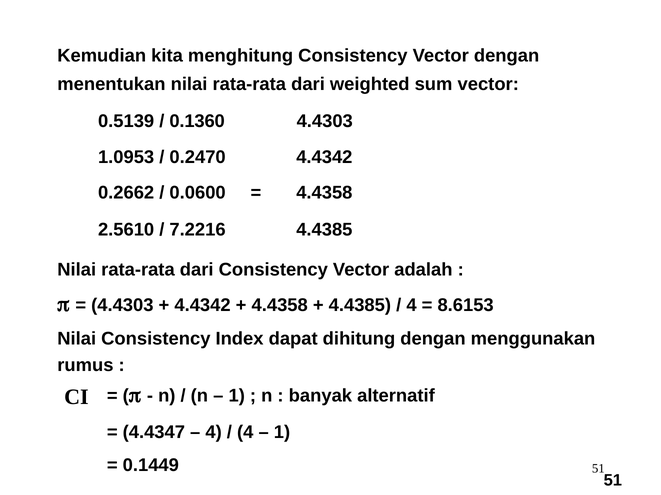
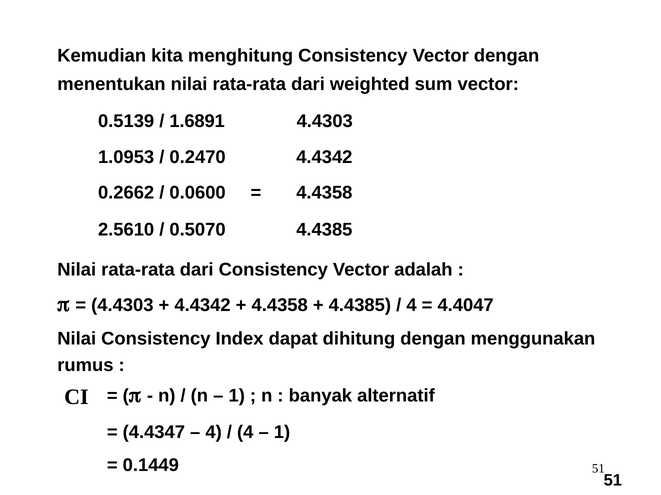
0.1360: 0.1360 -> 1.6891 (197, 122)
7.2216: 7.2216 -> 0.5070 (198, 230)
8.6153: 8.6153 -> 4.4047 (466, 305)
